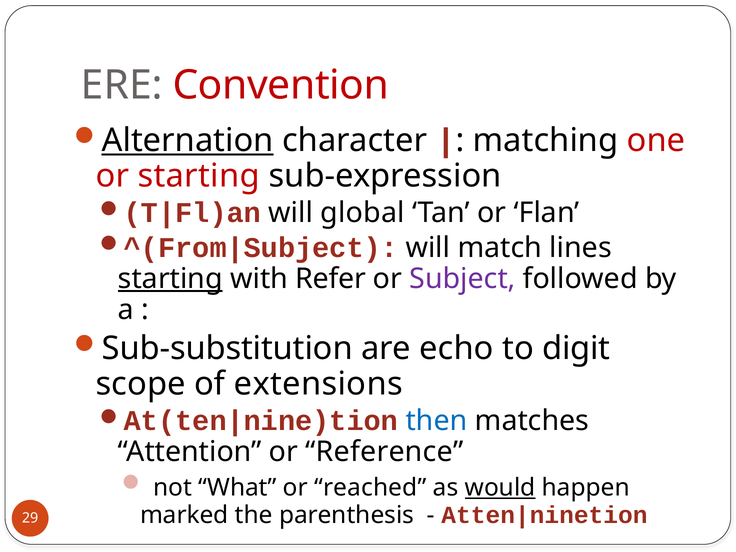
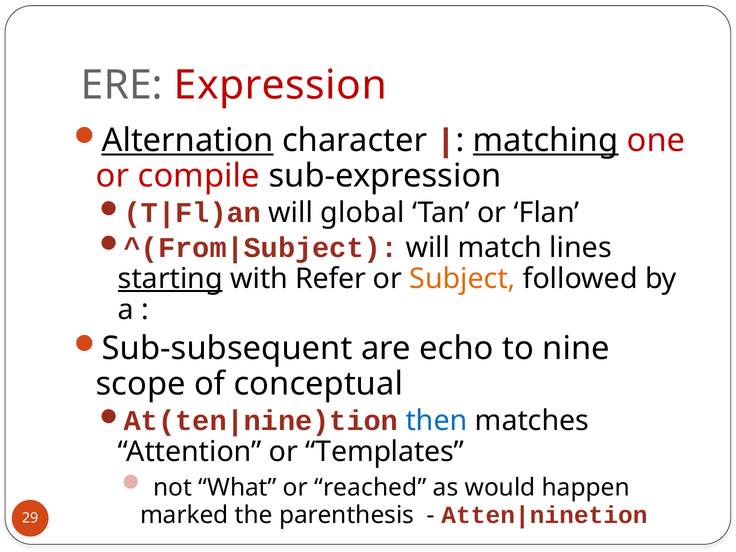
Convention: Convention -> Expression (280, 85)
matching underline: none -> present (546, 141)
or starting: starting -> compile (199, 176)
Subject colour: purple -> orange (462, 279)
Sub-substitution: Sub-substitution -> Sub-subsequent (227, 349)
digit: digit -> nine (576, 349)
extensions: extensions -> conceptual (318, 384)
Reference: Reference -> Templates (385, 452)
would underline: present -> none (500, 488)
